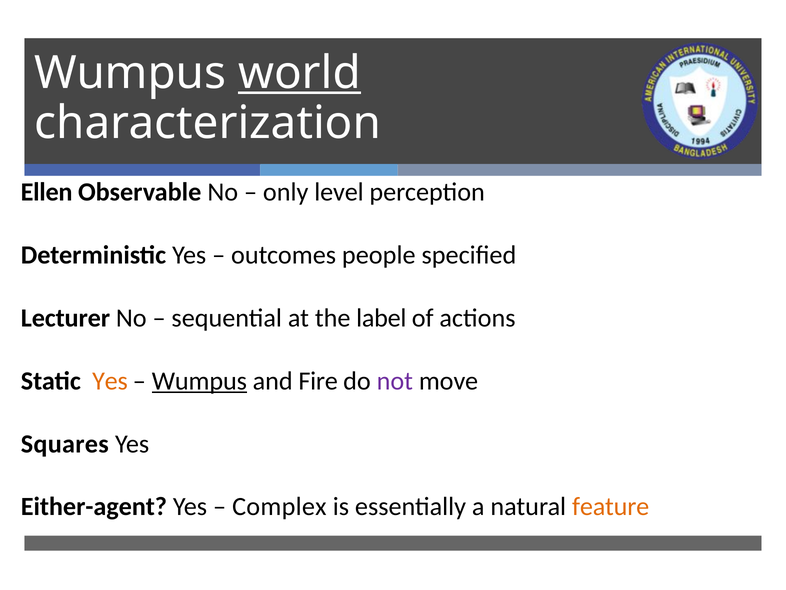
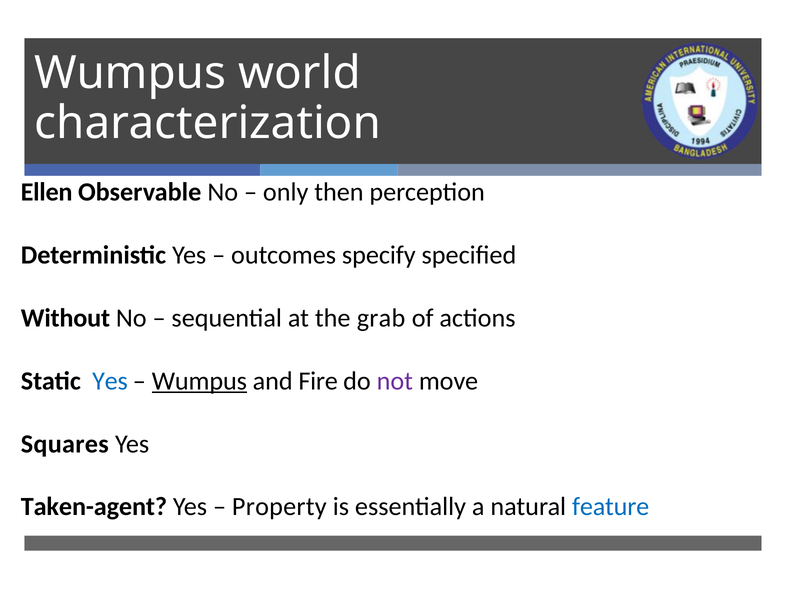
world underline: present -> none (299, 73)
level: level -> then (339, 192)
people: people -> specify (379, 255)
Lecturer: Lecturer -> Without (65, 318)
label: label -> grab (381, 318)
Yes colour: orange -> blue (110, 381)
Either-agent: Either-agent -> Taken-agent (94, 506)
Complex: Complex -> Property (279, 506)
feature colour: orange -> blue (611, 506)
